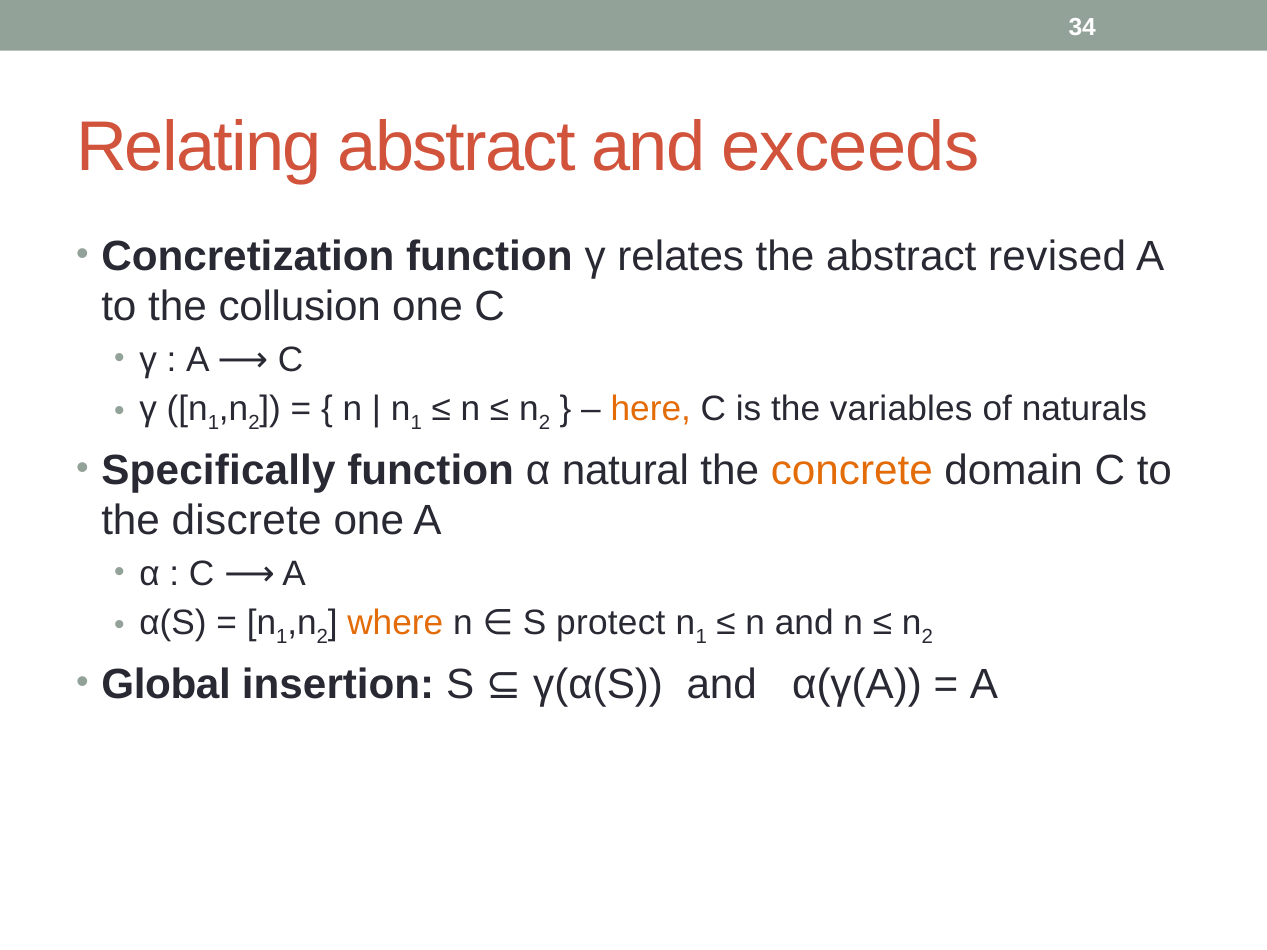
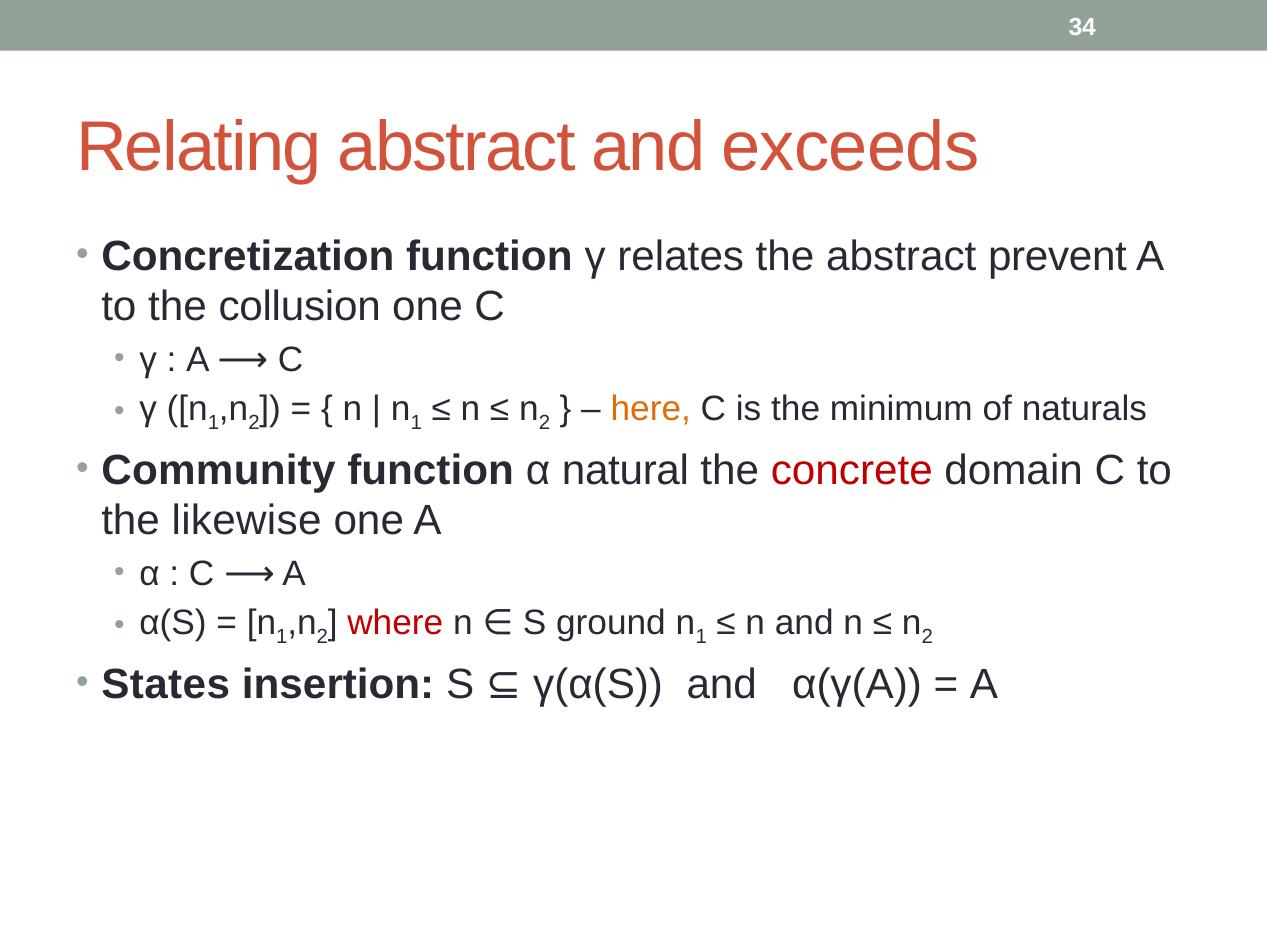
revised: revised -> prevent (1057, 256)
variables: variables -> minimum (901, 409)
Specifically: Specifically -> Community (218, 471)
concrete colour: orange -> red (852, 471)
discrete: discrete -> likewise (247, 521)
where colour: orange -> red (395, 623)
protect: protect -> ground (611, 623)
Global: Global -> States (166, 685)
